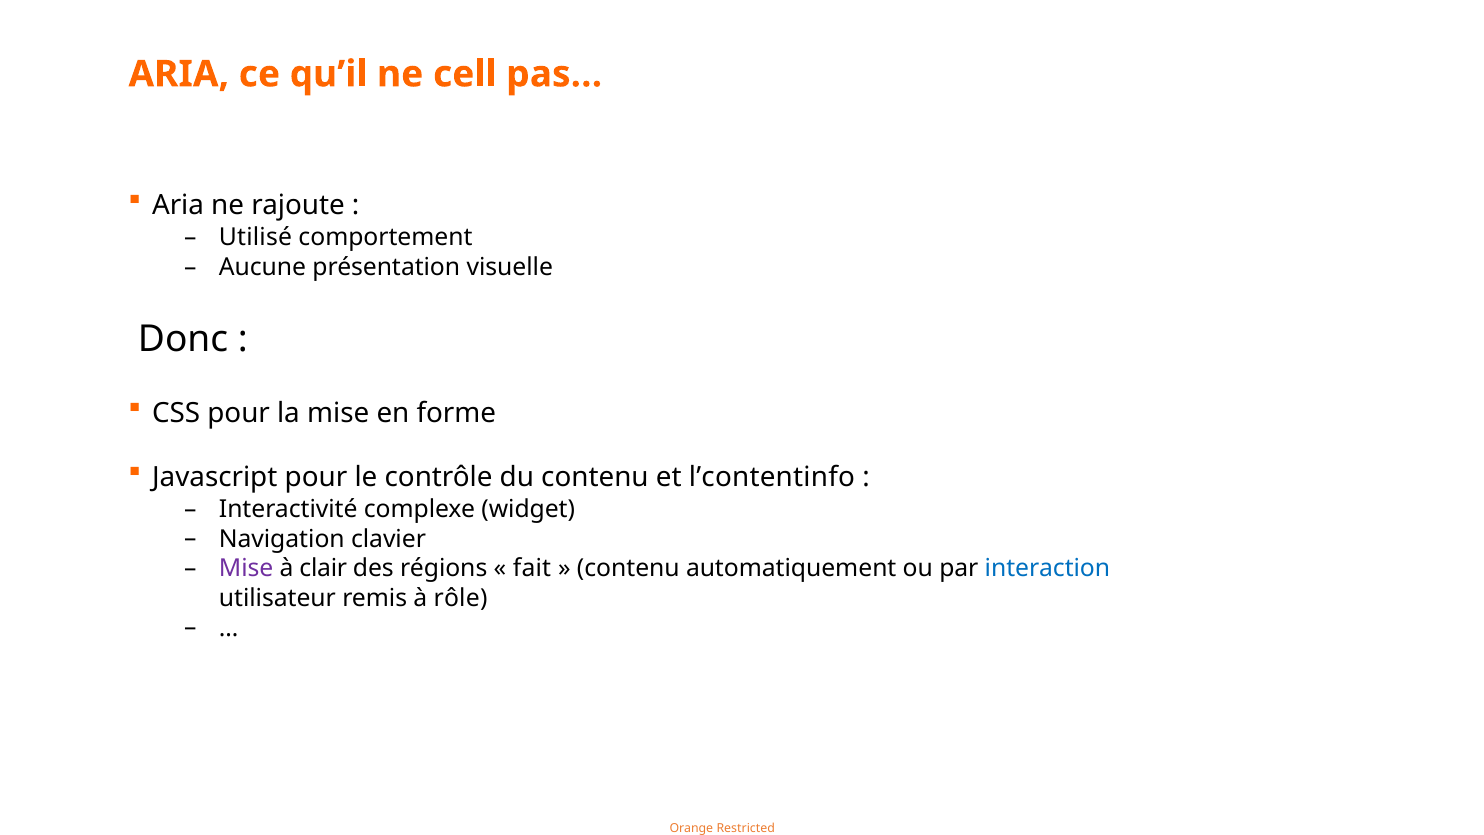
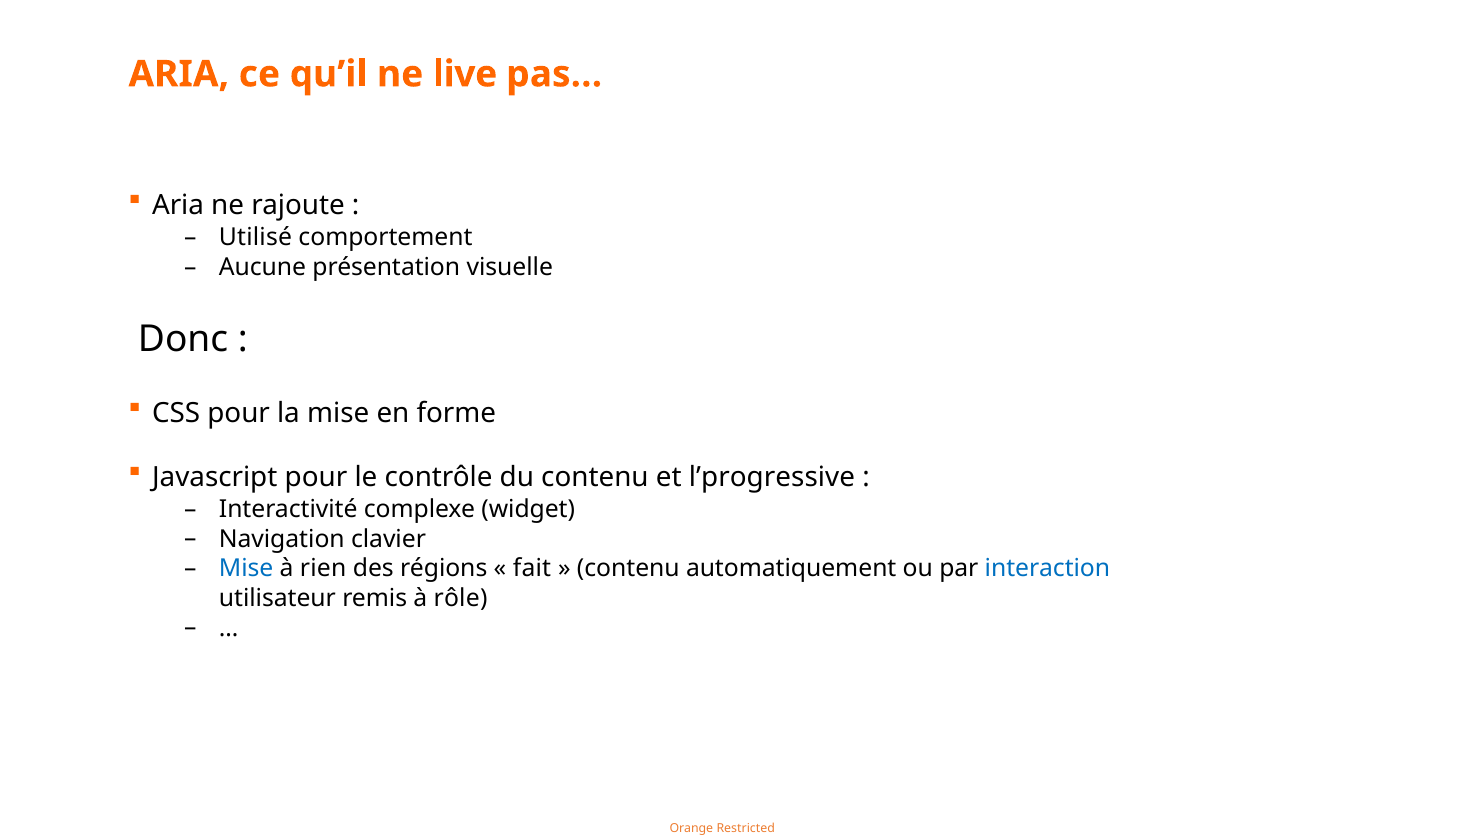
cell: cell -> live (465, 74)
l’contentinfo: l’contentinfo -> l’progressive (772, 477)
Mise colour: purple -> blue (246, 569)
clair: clair -> rien (323, 569)
